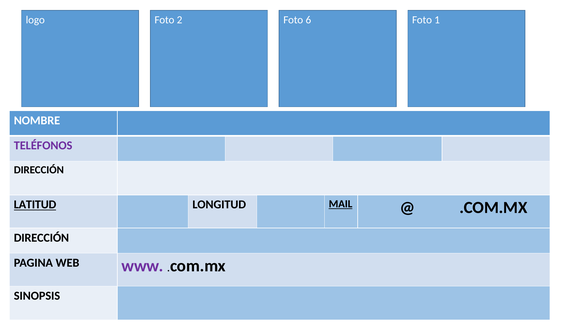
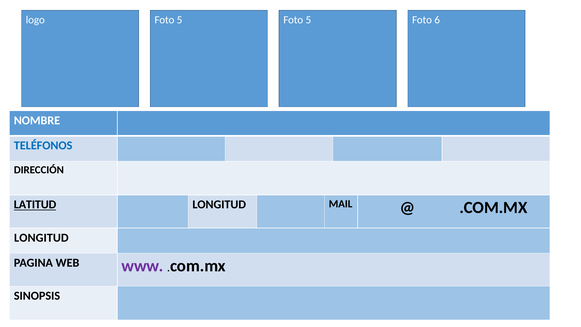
logo Foto 2: 2 -> 5 (180, 20)
6: 6 -> 5 (308, 20)
1: 1 -> 6 (437, 20)
TELÉFONOS colour: purple -> blue (43, 146)
MAIL underline: present -> none (341, 204)
DIRECCIÓN: DIRECCIÓN -> LONGITUD (41, 238)
